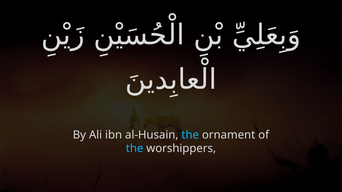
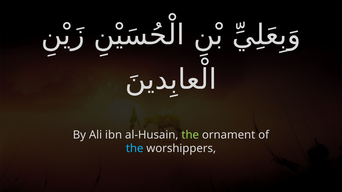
the colour: light blue -> light green (190, 135)
